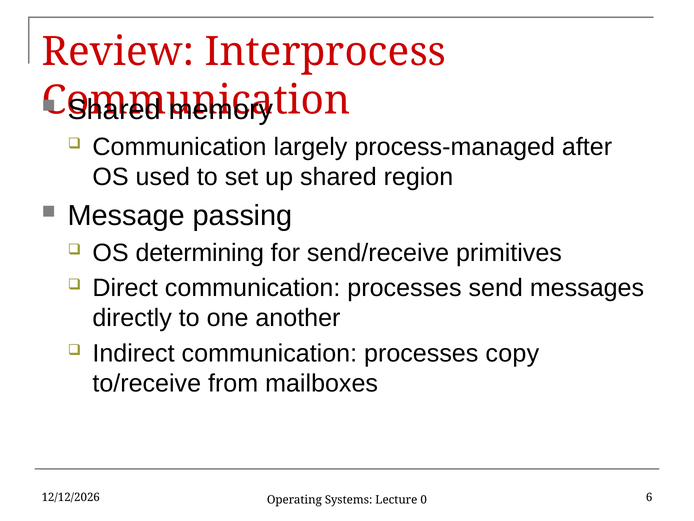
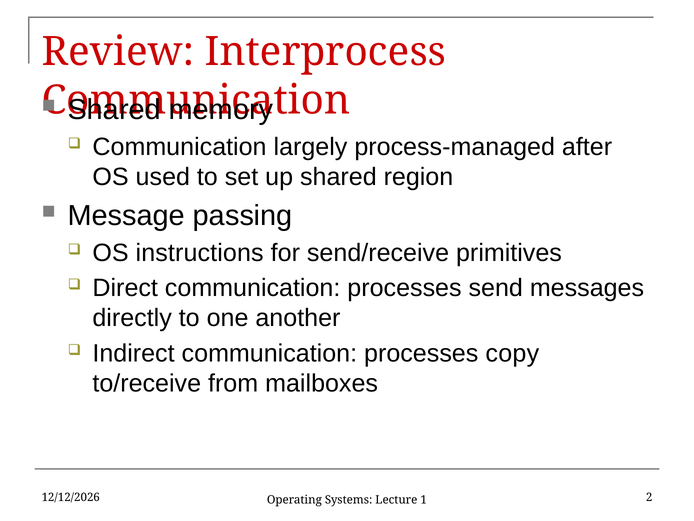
determining: determining -> instructions (200, 253)
6: 6 -> 2 (649, 497)
0: 0 -> 1 (424, 499)
